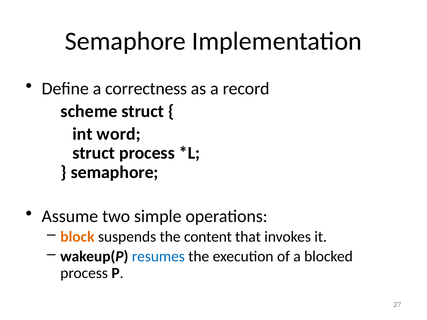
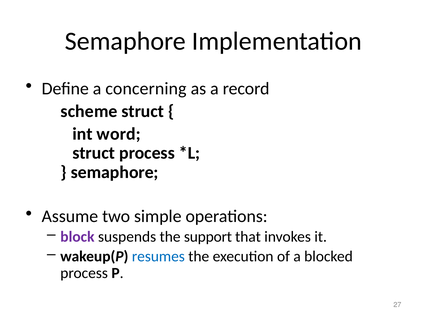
correctness: correctness -> concerning (146, 89)
block colour: orange -> purple (77, 237)
content: content -> support (208, 237)
